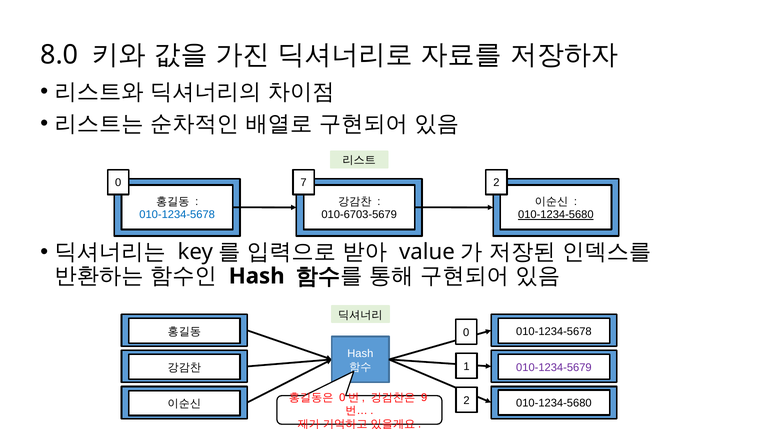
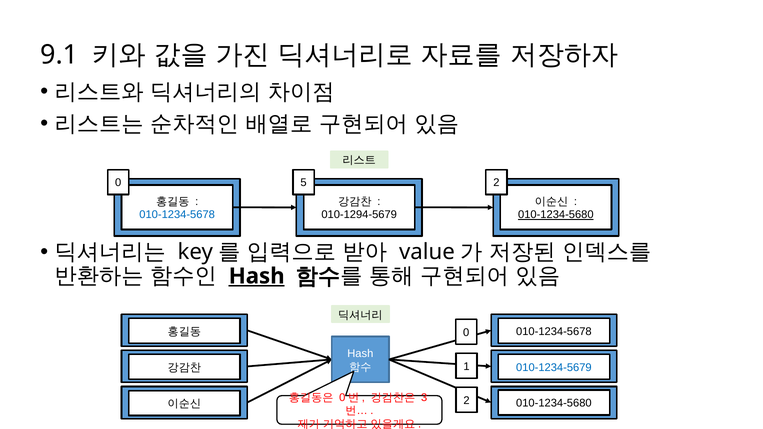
8.0: 8.0 -> 9.1 (59, 55)
7: 7 -> 5 (304, 183)
010-6703-5679: 010-6703-5679 -> 010-1294-5679 (359, 215)
Hash underline: none -> present (257, 276)
010-1234-5679 colour: purple -> blue (554, 368)
9: 9 -> 3 (424, 398)
